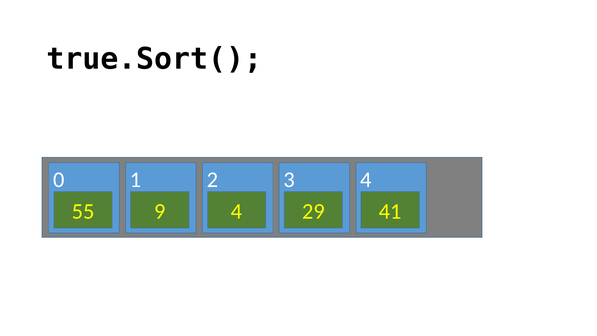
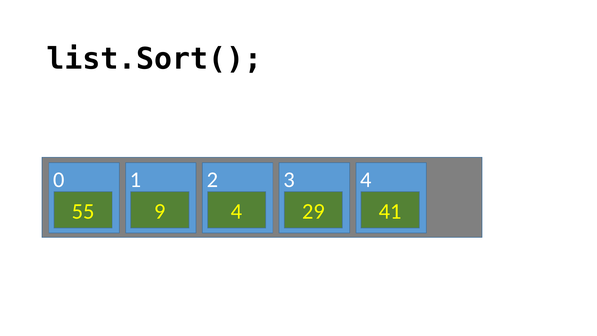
true.Sort(: true.Sort( -> list.Sort( (154, 59)
